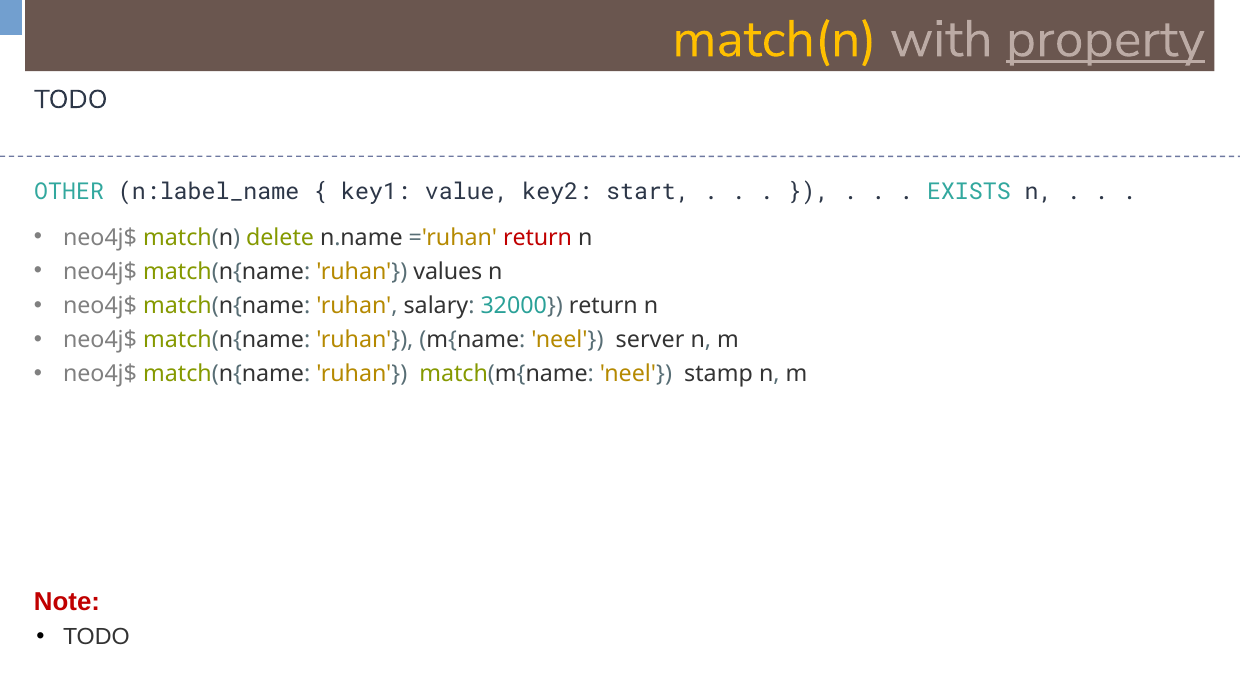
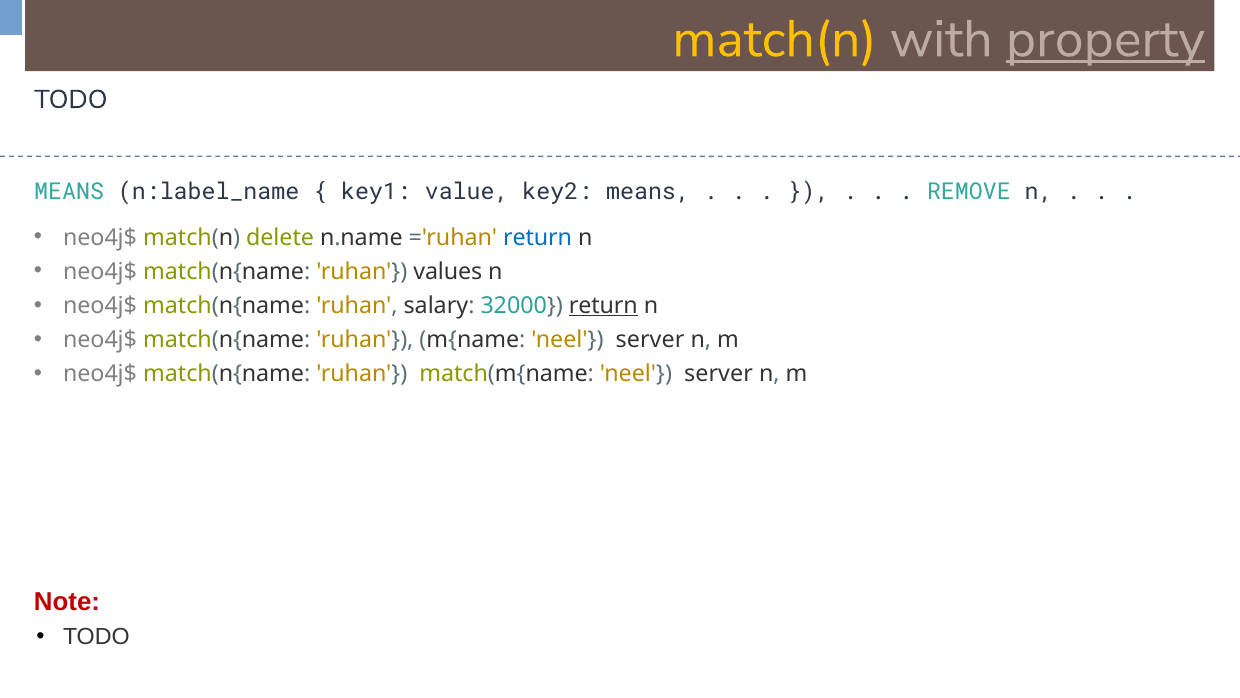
OTHER: OTHER -> MEANS (69, 192)
key2 start: start -> means (648, 192)
EXISTS: EXISTS -> REMOVE (969, 192)
return colour: red -> blue (538, 237)
return underline: none -> present (603, 305)
match(m{name neel stamp: stamp -> server (718, 374)
